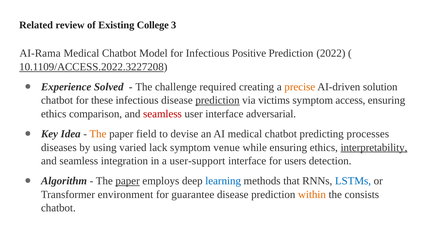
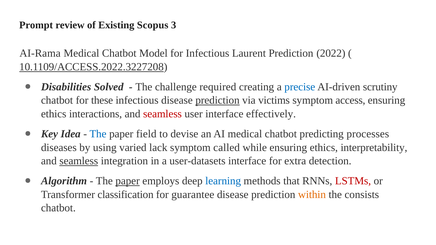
Related: Related -> Prompt (36, 25)
College: College -> Scopus (153, 25)
Positive: Positive -> Laurent (249, 53)
Experience: Experience -> Disabilities (66, 87)
precise colour: orange -> blue (300, 87)
solution: solution -> scrutiny (380, 87)
comparison: comparison -> interactions (96, 114)
adversarial: adversarial -> effectively (271, 114)
The colour: orange -> blue (98, 134)
venue: venue -> called (227, 148)
interpretability underline: present -> none (374, 148)
seamless underline: none -> present (79, 161)
user-support: user-support -> user-datasets (197, 161)
users: users -> extra (295, 161)
LSTMs colour: blue -> red (353, 181)
environment: environment -> classification (126, 195)
